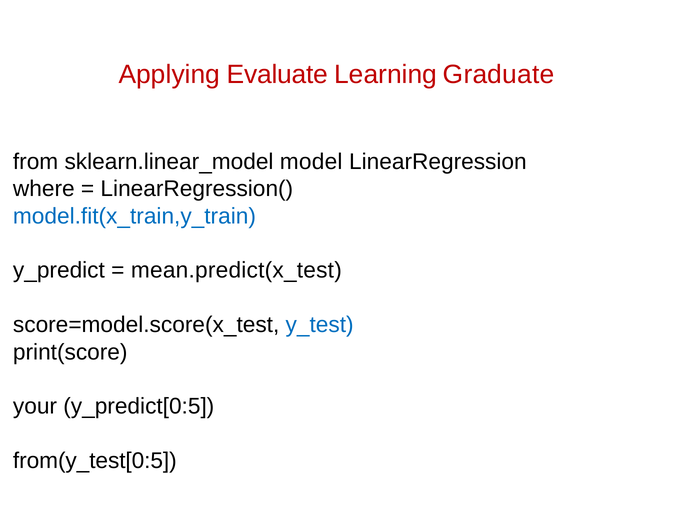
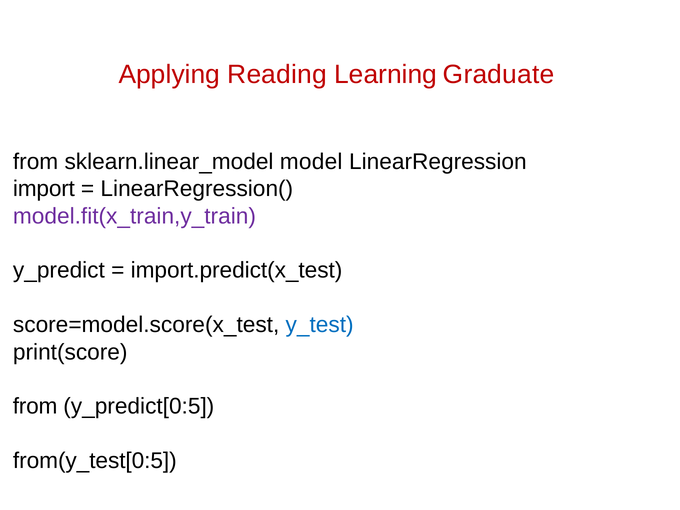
Evaluate: Evaluate -> Reading (277, 74)
where: where -> import (44, 189)
model.fit(x_train,y_train colour: blue -> purple (134, 216)
mean.predict(x_test: mean.predict(x_test -> import.predict(x_test (237, 270)
your: your -> from (35, 406)
